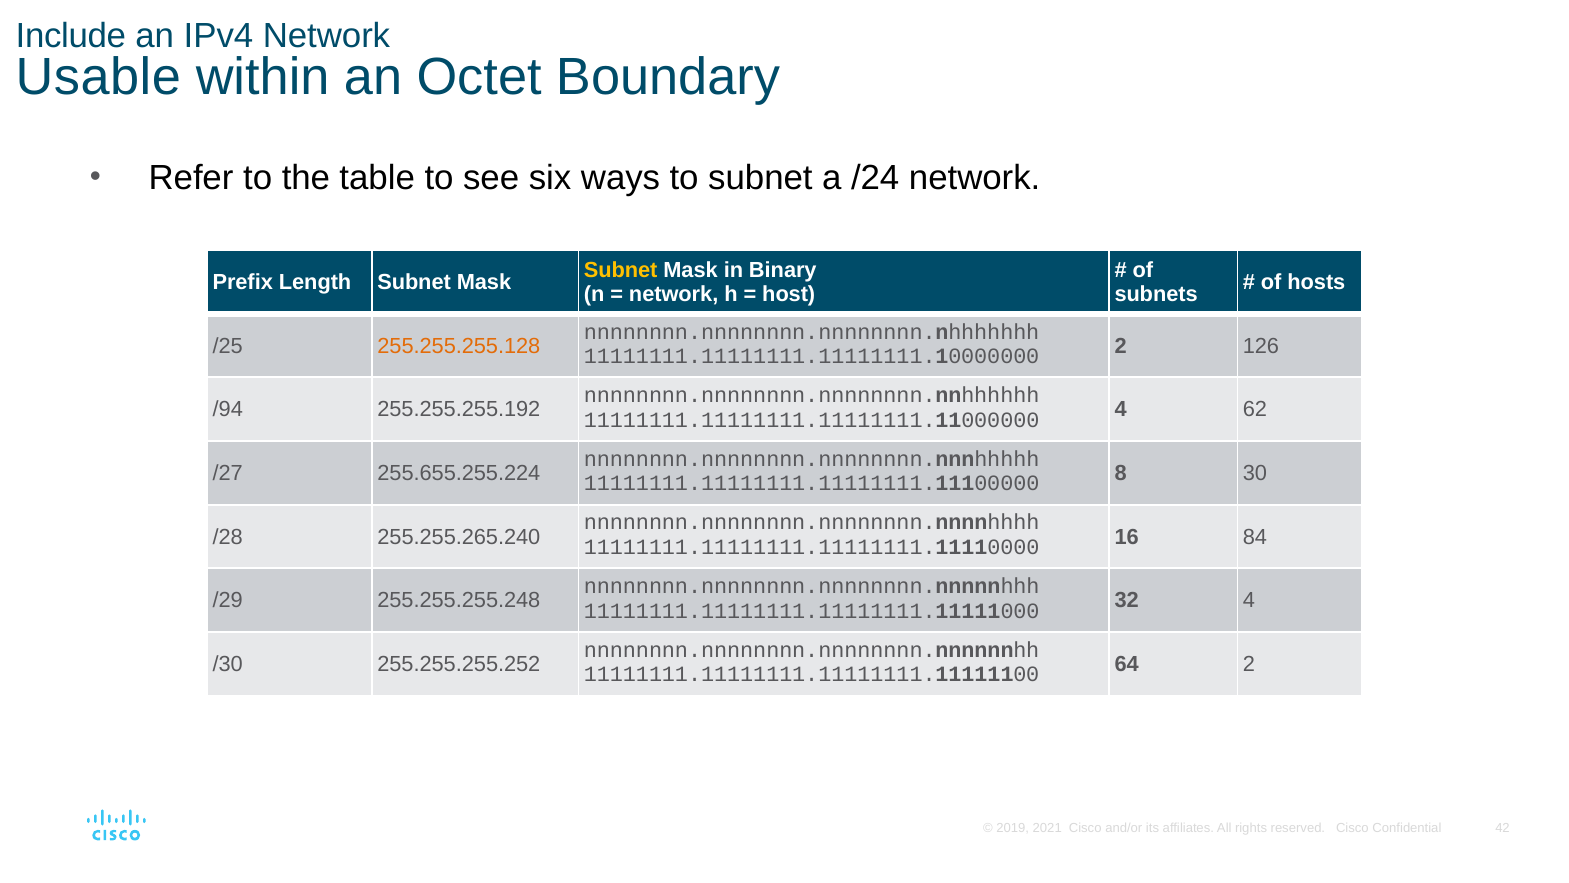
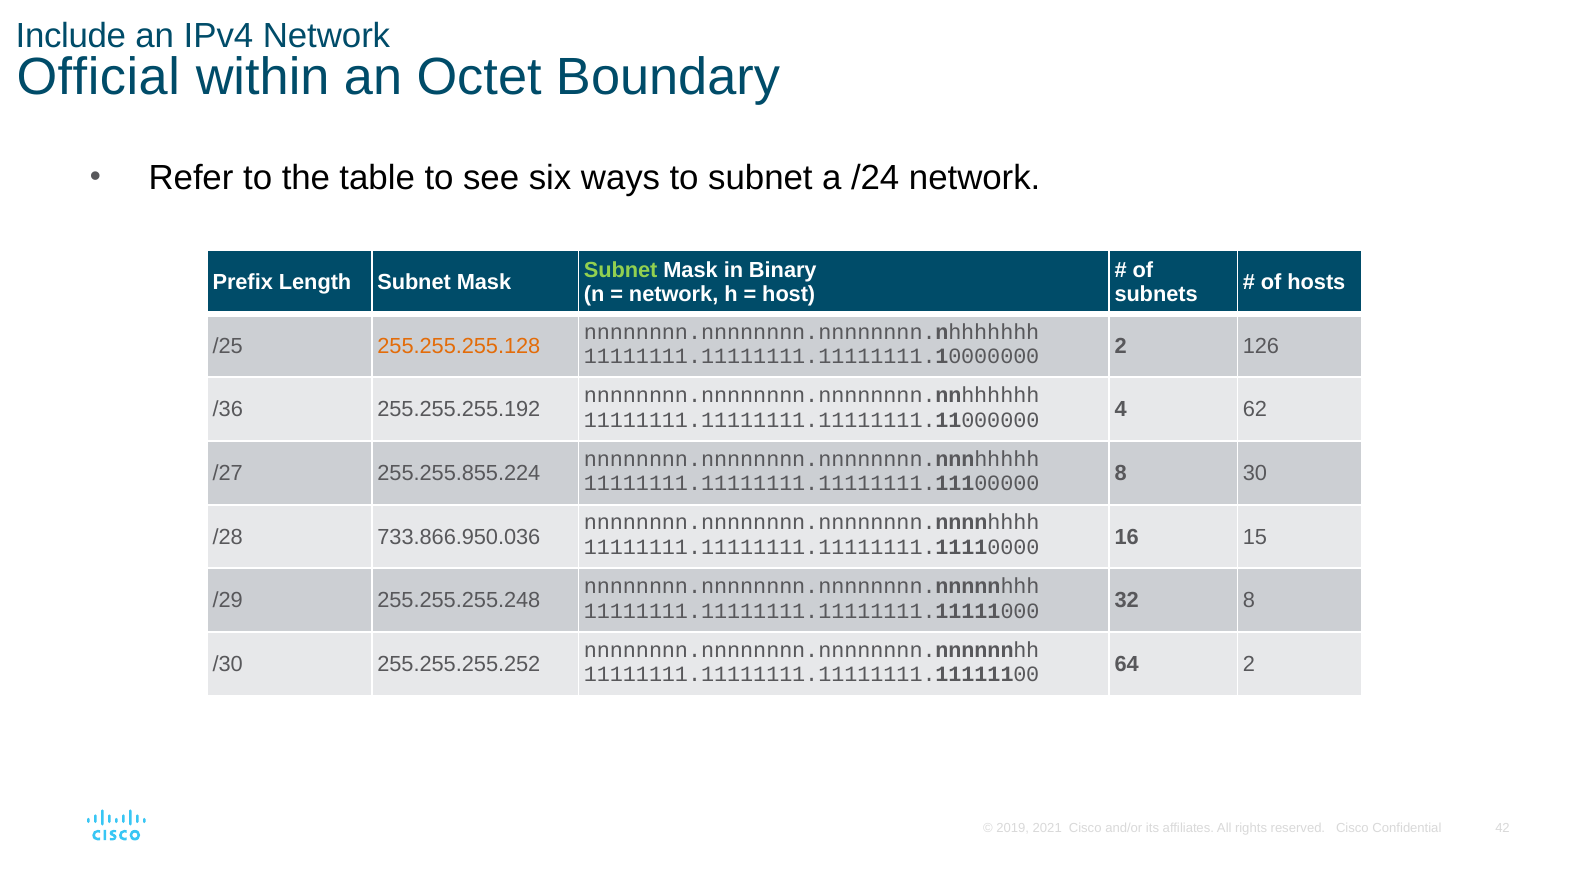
Usable: Usable -> Official (98, 77)
Subnet colour: yellow -> light green (621, 270)
/94: /94 -> /36 (228, 409)
255.655.255.224: 255.655.255.224 -> 255.255.855.224 (459, 473)
255.255.265.240: 255.255.265.240 -> 733.866.950.036 (459, 537)
84: 84 -> 15 (1255, 537)
32 4: 4 -> 8 (1249, 600)
